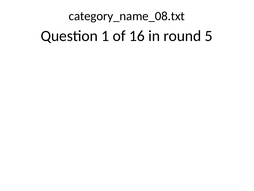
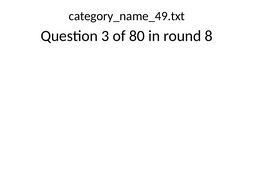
category_name_08.txt: category_name_08.txt -> category_name_49.txt (127, 16)
1: 1 -> 3 (105, 36)
16: 16 -> 80 (137, 36)
5: 5 -> 8 (209, 36)
